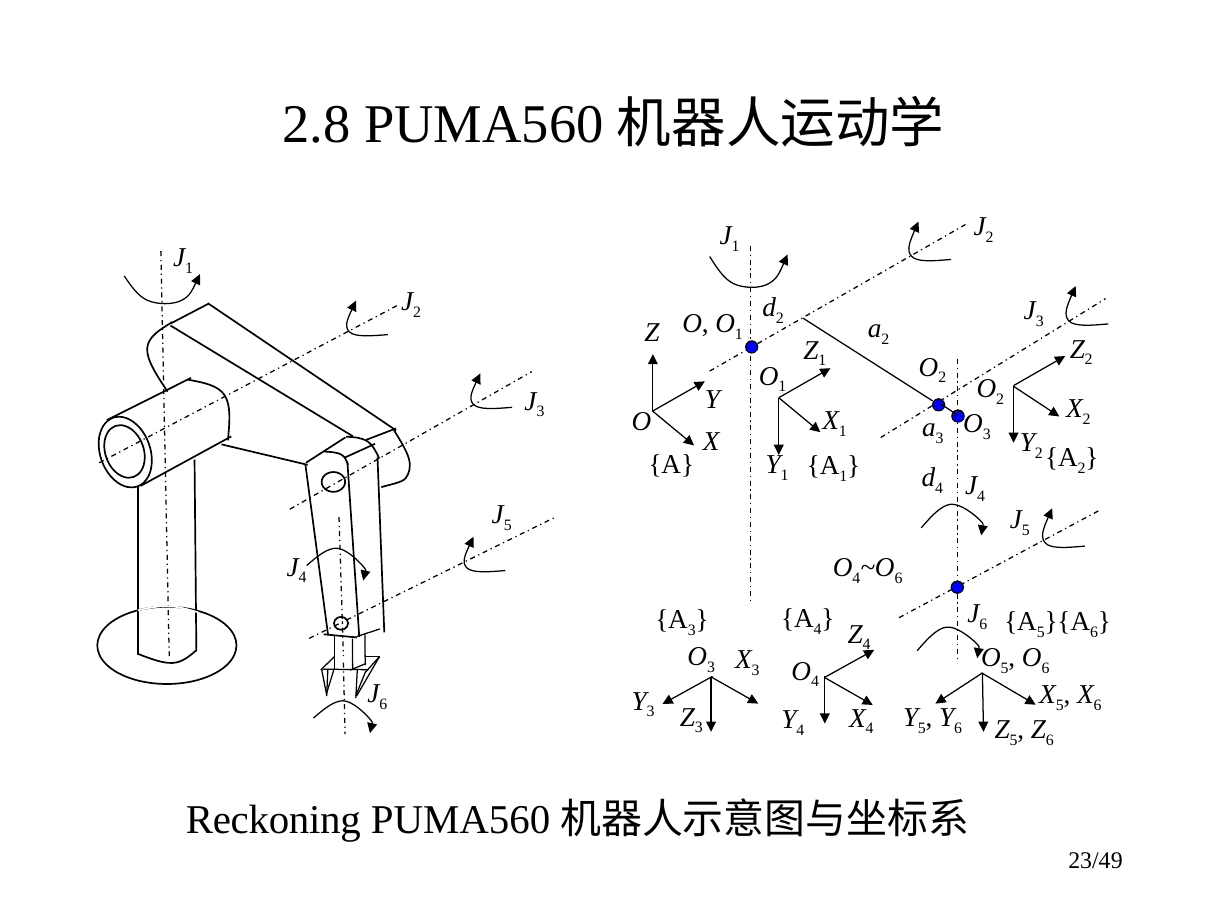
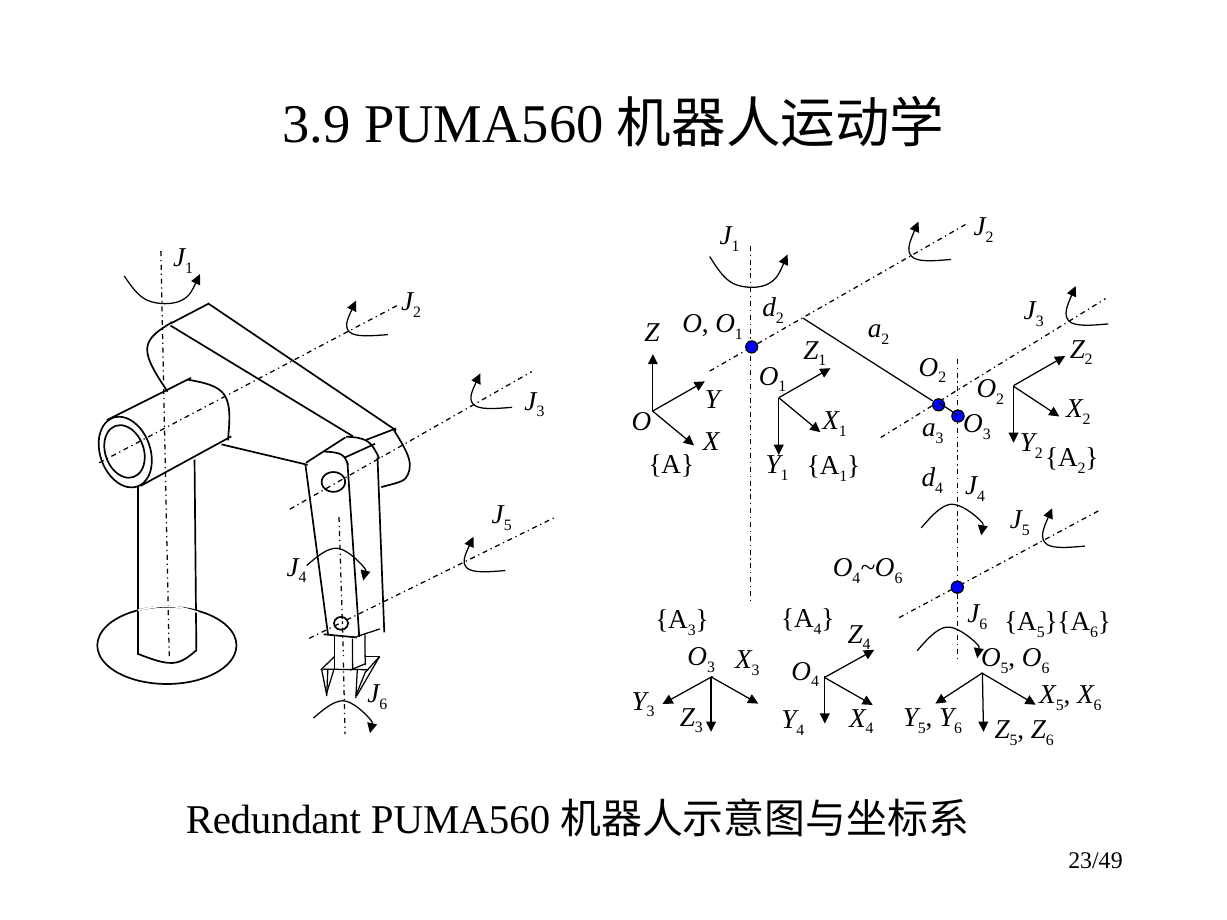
2.8: 2.8 -> 3.9 (316, 125)
Reckoning: Reckoning -> Redundant (273, 821)
